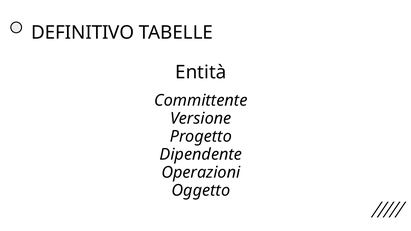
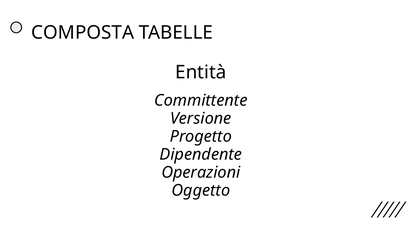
DEFINITIVO: DEFINITIVO -> COMPOSTA (83, 33)
